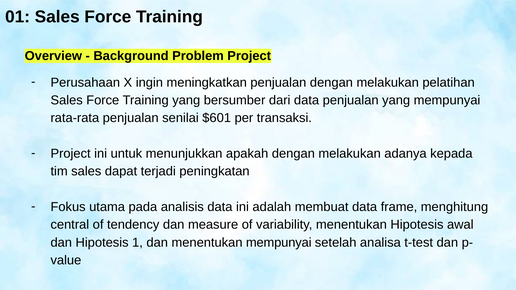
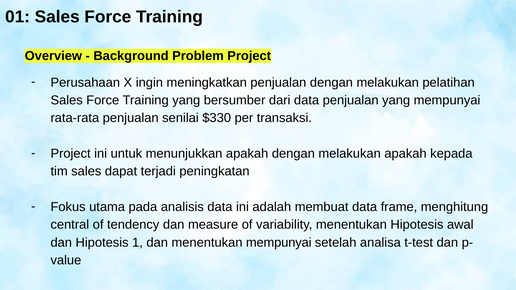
$601: $601 -> $330 (217, 118)
melakukan adanya: adanya -> apakah (406, 154)
